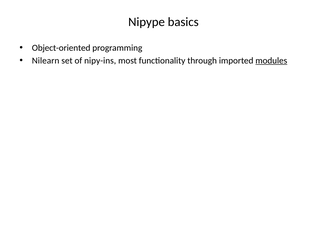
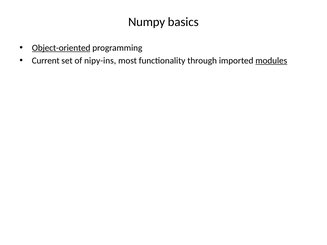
Nipype: Nipype -> Numpy (147, 22)
Object-oriented underline: none -> present (61, 48)
Nilearn: Nilearn -> Current (46, 61)
